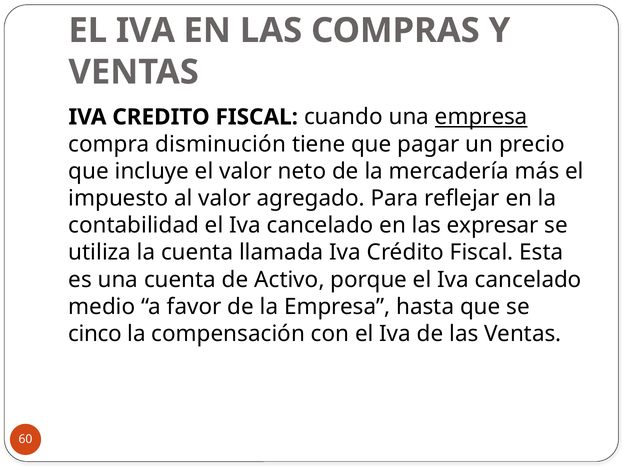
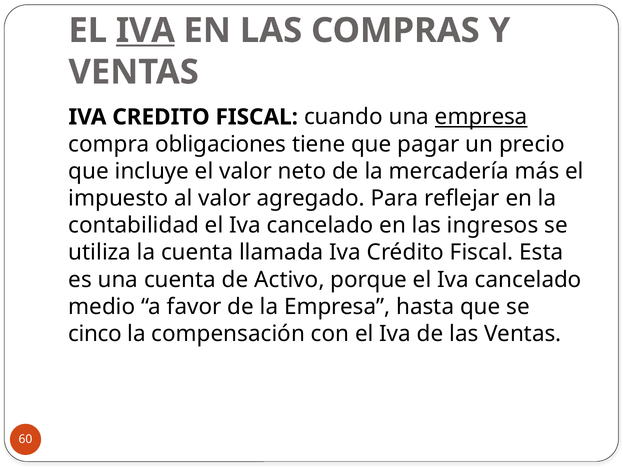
IVA underline: none -> present (145, 30)
disminución: disminución -> obligaciones (221, 144)
expresar: expresar -> ingresos (493, 225)
